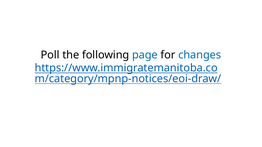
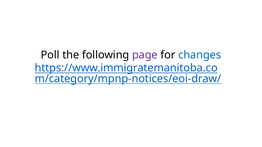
page colour: blue -> purple (145, 55)
